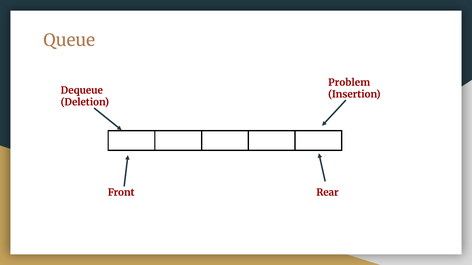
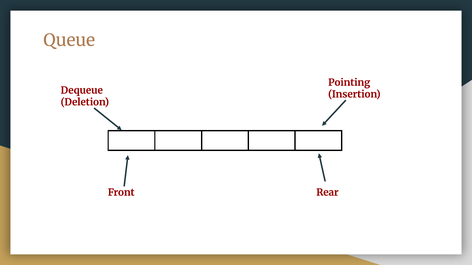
Problem: Problem -> Pointing (349, 83)
